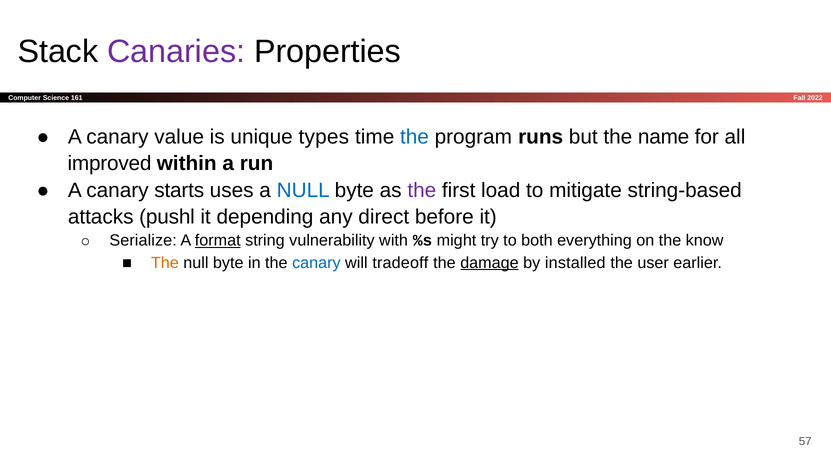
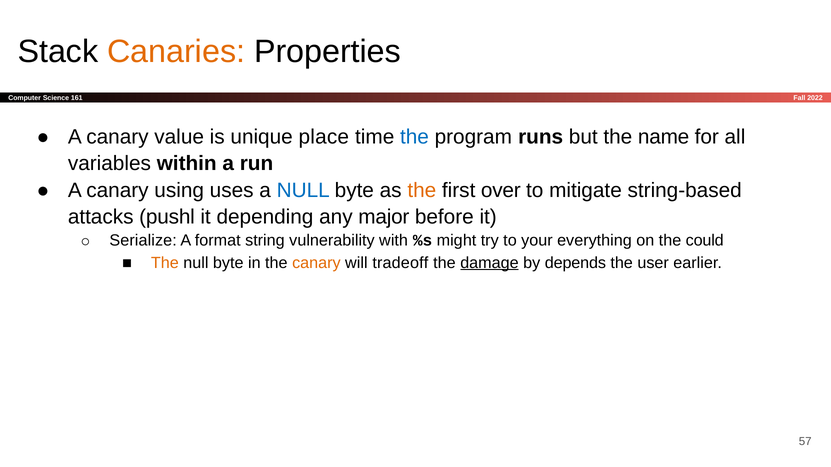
Canaries colour: purple -> orange (176, 51)
types: types -> place (324, 137)
improved: improved -> variables (109, 164)
starts: starts -> using (179, 191)
the colour: purple -> orange (422, 191)
load: load -> over (501, 191)
direct: direct -> major (384, 217)
format underline: present -> none (218, 241)
both: both -> your (537, 241)
know: know -> could (705, 241)
canary colour: blue -> orange (316, 263)
installed: installed -> depends (575, 263)
